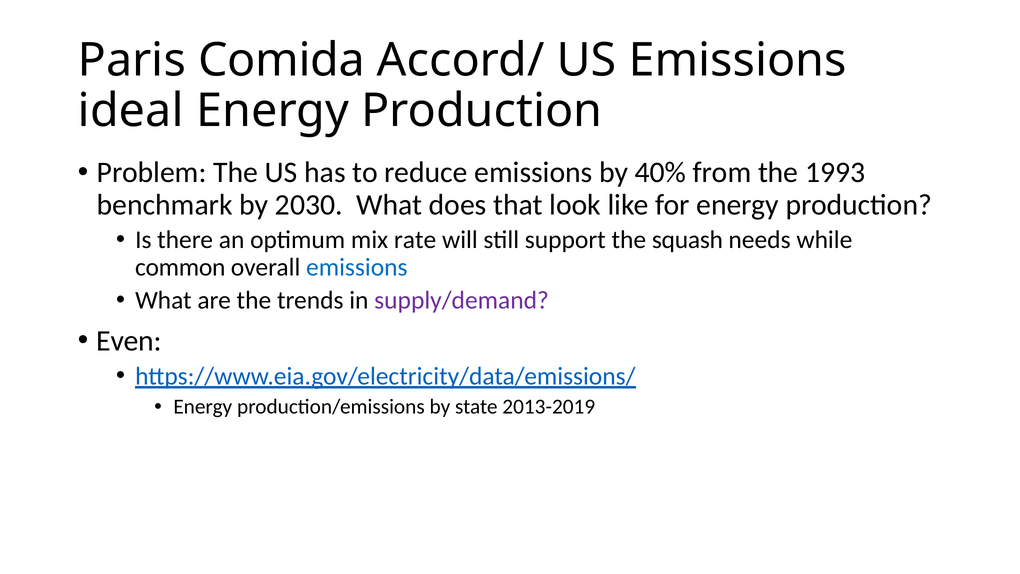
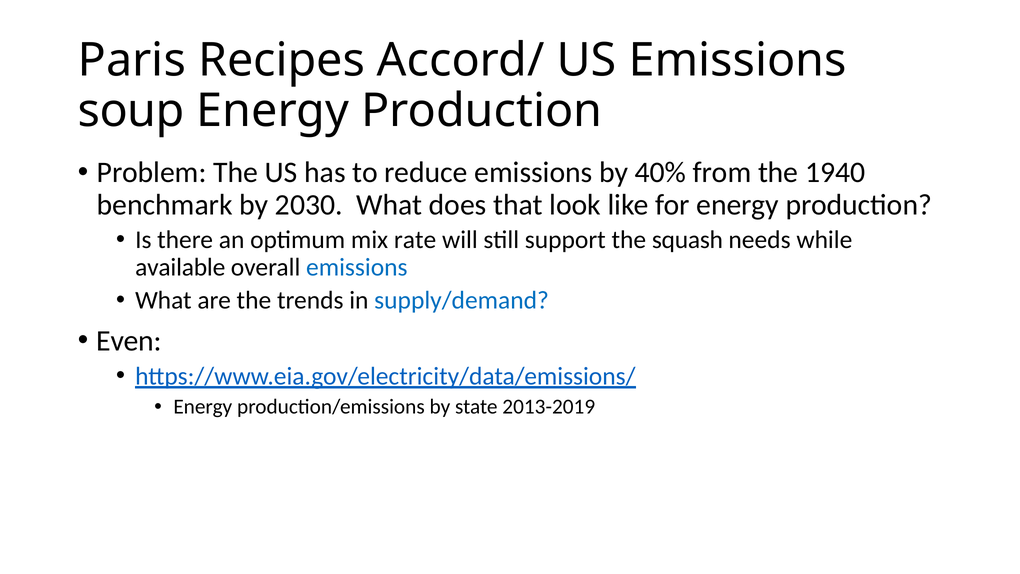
Comida: Comida -> Recipes (281, 60)
ideal: ideal -> soup (131, 111)
1993: 1993 -> 1940 (835, 172)
common: common -> available (180, 267)
supply/demand colour: purple -> blue (462, 300)
